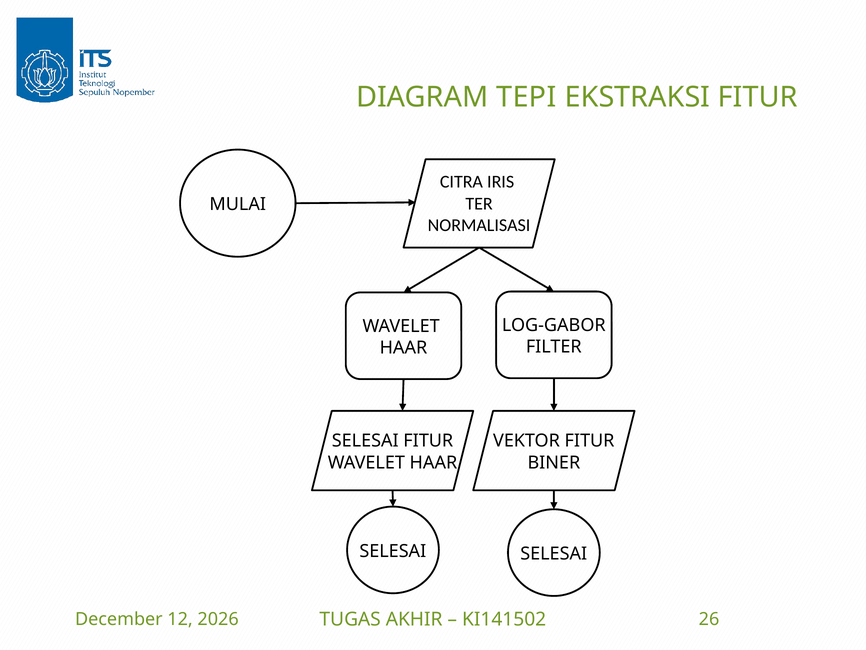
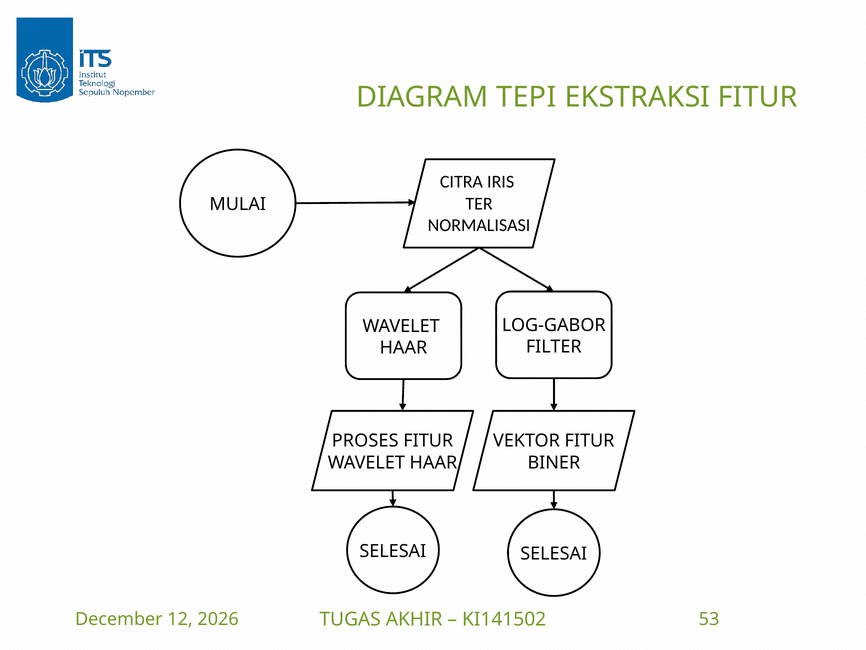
SELESAI: SELESAI -> PROSES (365, 441)
26: 26 -> 53 (709, 619)
